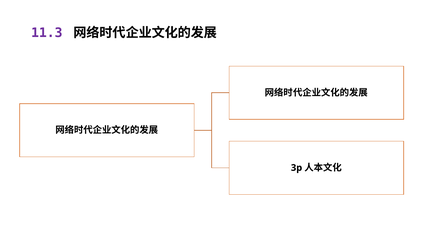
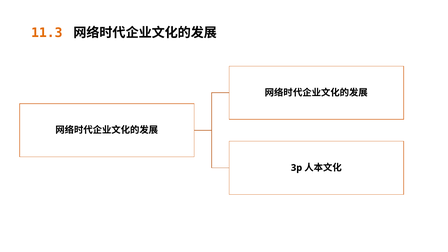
11.3 colour: purple -> orange (47, 33)
